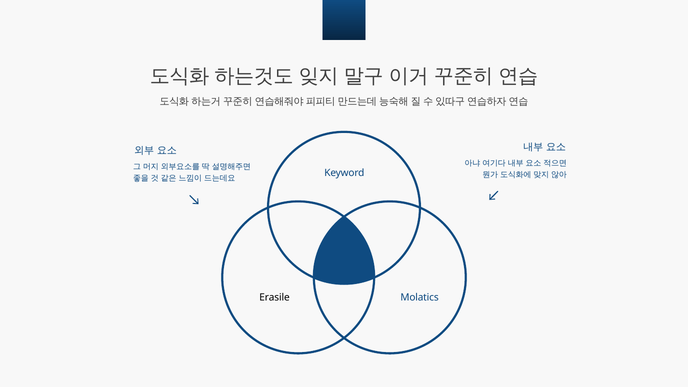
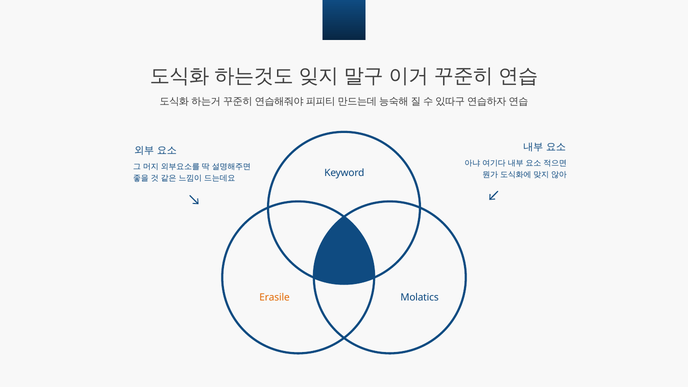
Erasile colour: black -> orange (275, 297)
